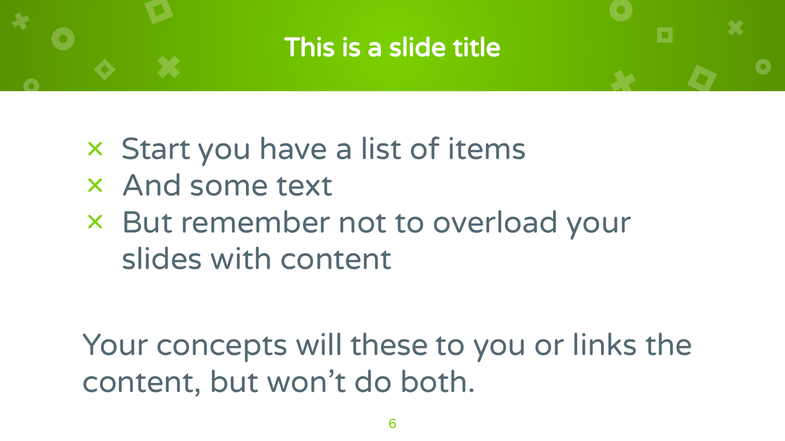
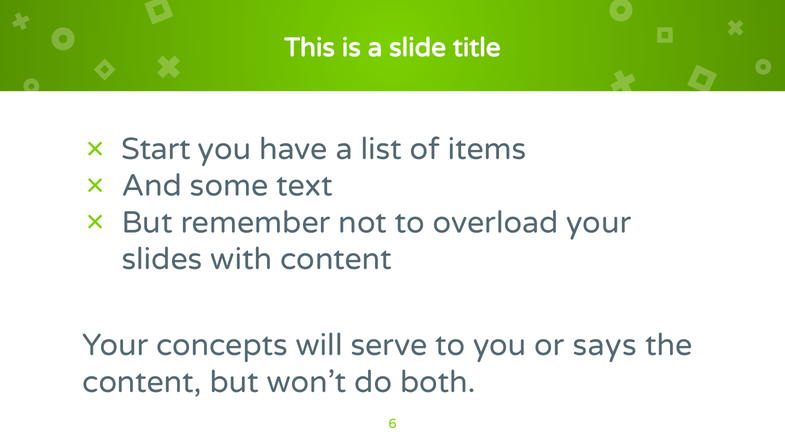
these: these -> serve (389, 346)
links: links -> says (605, 346)
